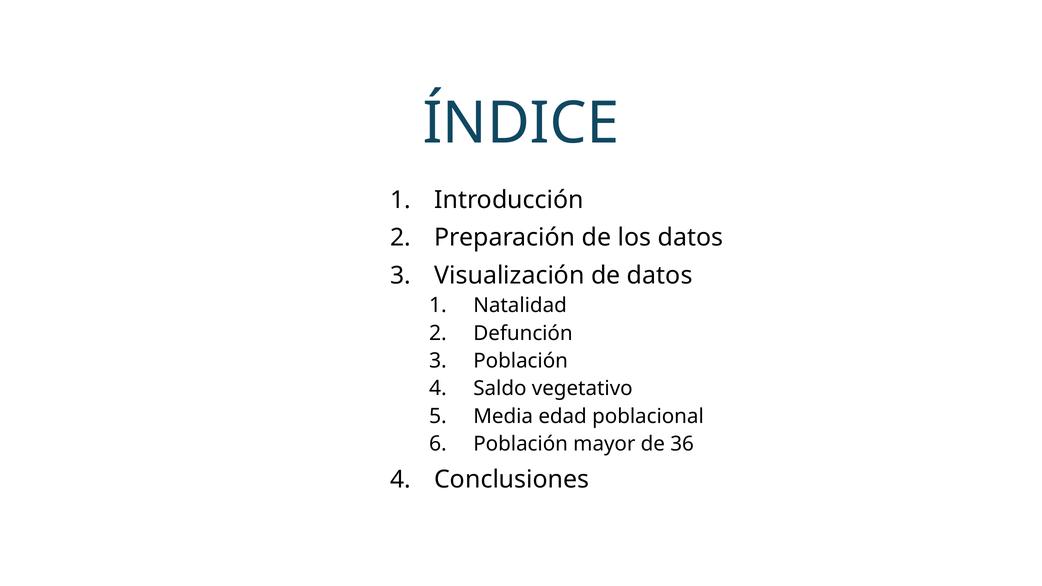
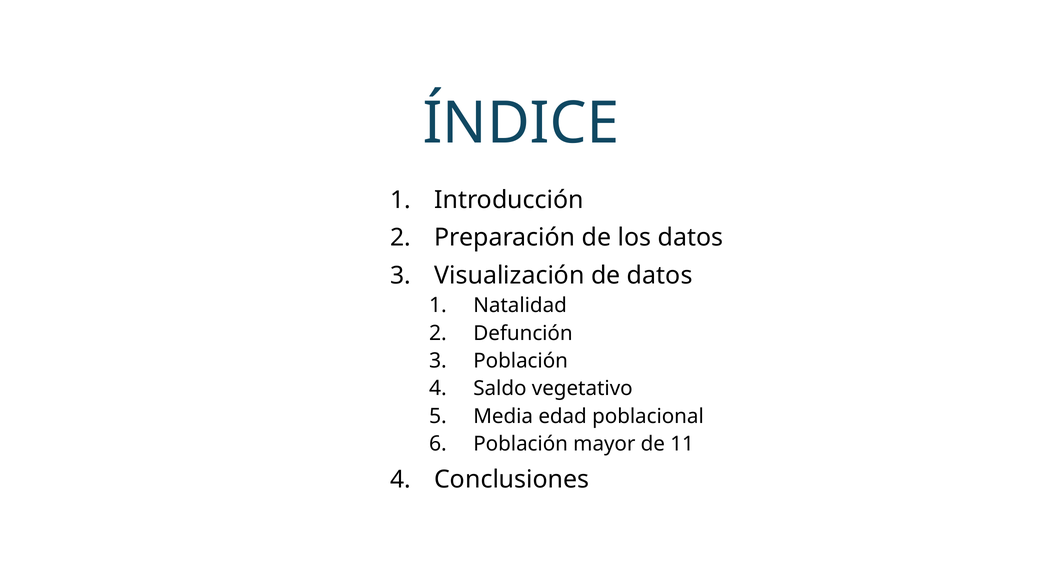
36: 36 -> 11 (682, 444)
